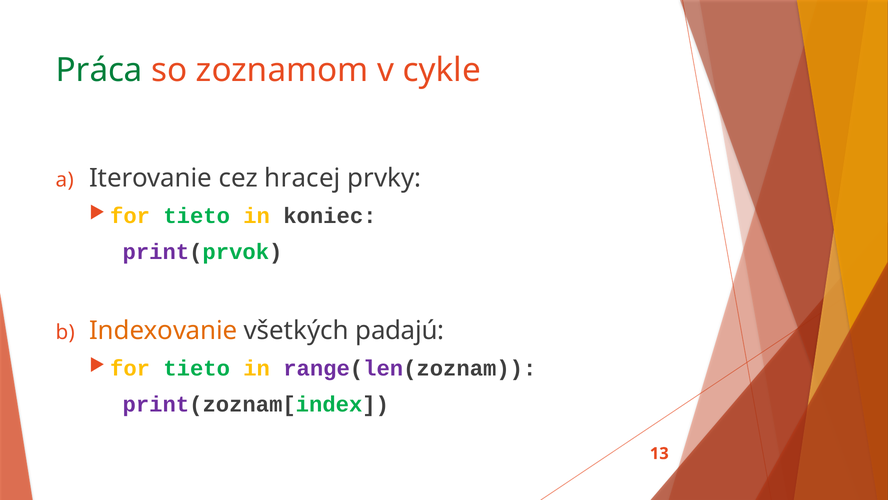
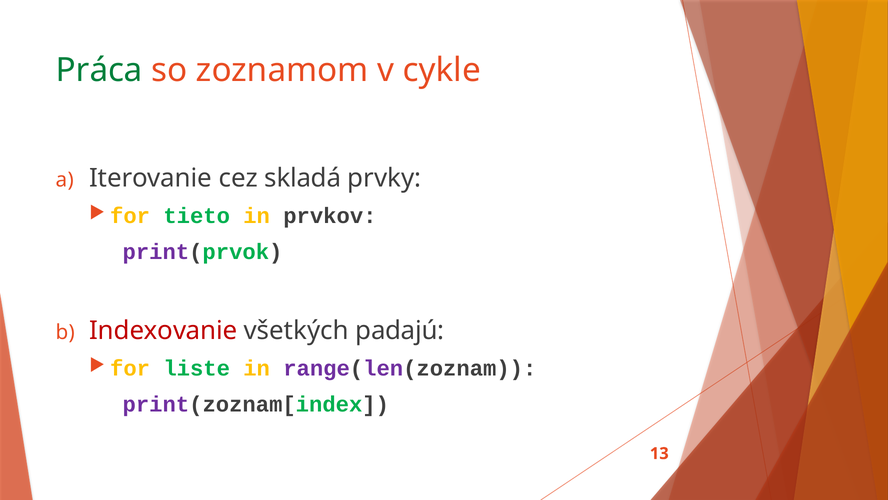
hracej: hracej -> skladá (303, 178)
koniec: koniec -> prvkov (330, 216)
Indexovanie colour: orange -> red (163, 330)
tieto: tieto -> liste (197, 368)
